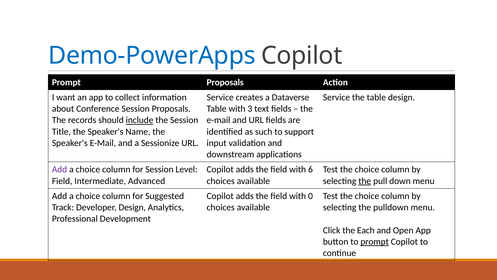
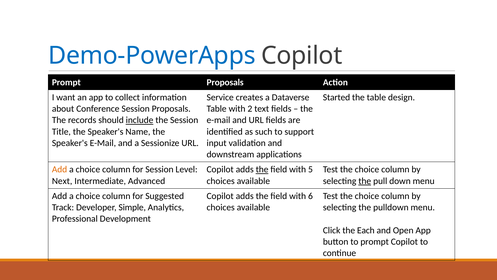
Service: Service -> Started (337, 97)
3: 3 -> 2 (250, 109)
Add colour: purple -> orange (59, 169)
the underline: none -> present (262, 169)
6: 6 -> 5 (310, 169)
Field: Field -> Next (62, 181)
0: 0 -> 6 (310, 196)
Developer Design: Design -> Simple (132, 207)
prompt underline: present -> none (375, 241)
